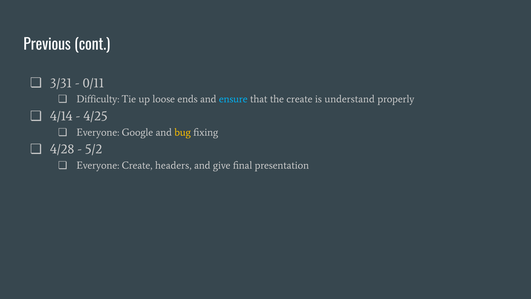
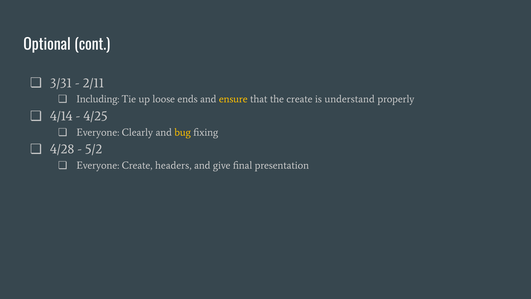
Previous: Previous -> Optional (47, 45)
0/11: 0/11 -> 2/11 (93, 83)
Difficulty: Difficulty -> Including (98, 99)
ensure colour: light blue -> yellow (233, 99)
Google: Google -> Clearly (137, 132)
